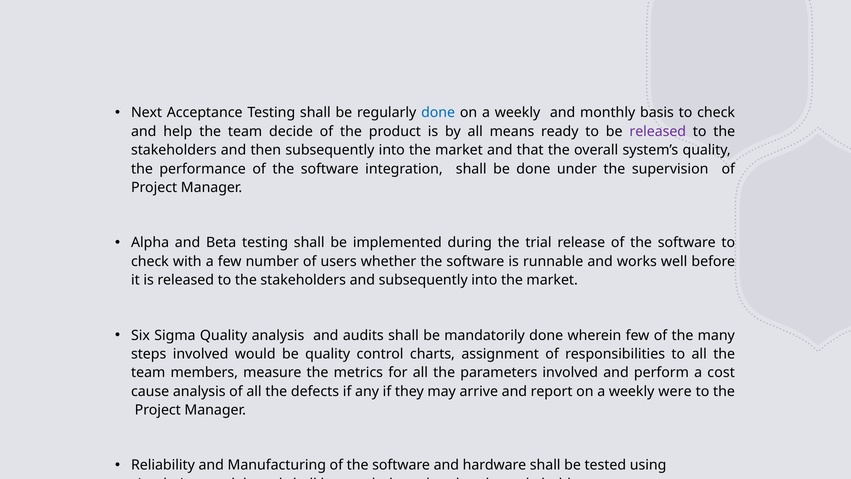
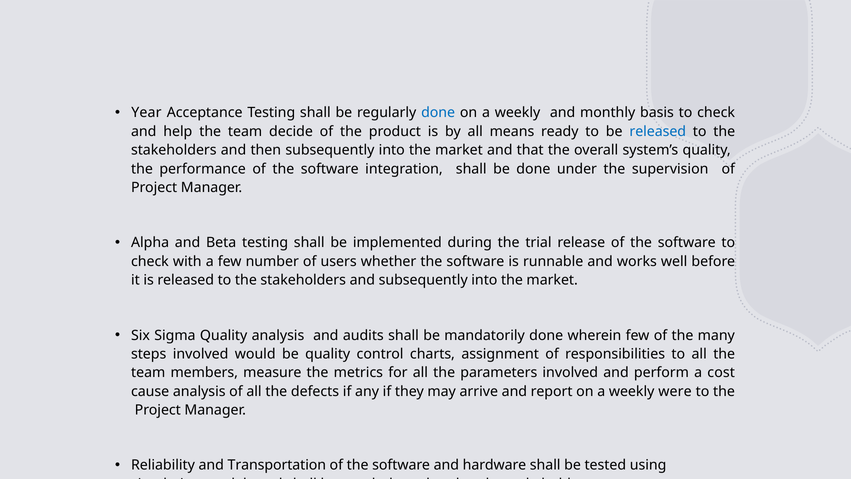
Next: Next -> Year (146, 113)
released colour: purple -> blue (658, 131)
Manufacturing: Manufacturing -> Transportation (277, 465)
